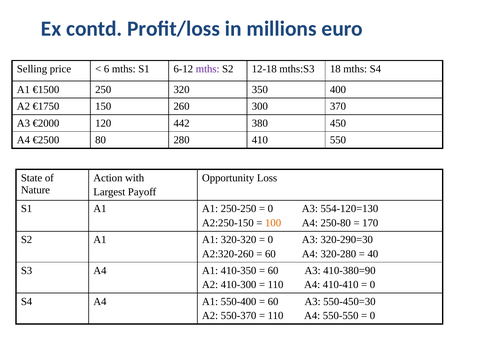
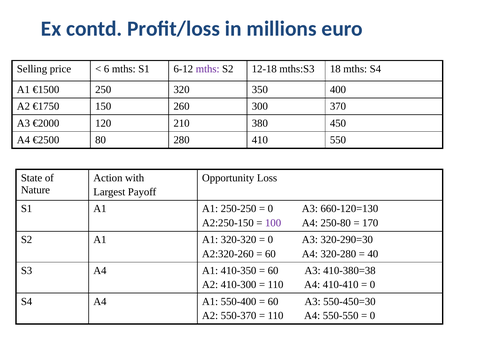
442: 442 -> 210 (182, 123)
554-120=130: 554-120=130 -> 660-120=130 (349, 208)
100 colour: orange -> purple (273, 222)
410-380=90: 410-380=90 -> 410-380=38 (349, 270)
